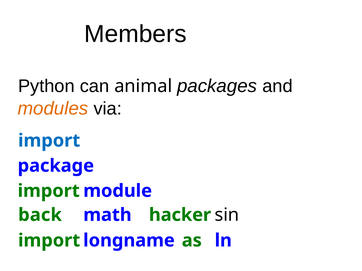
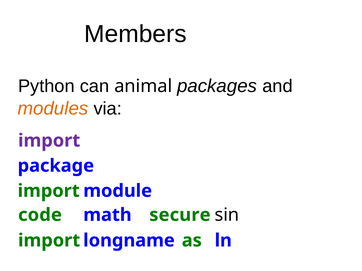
import colour: blue -> purple (49, 141)
back: back -> code (40, 215)
hacker: hacker -> secure (180, 215)
